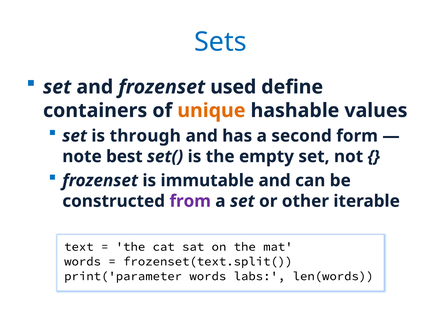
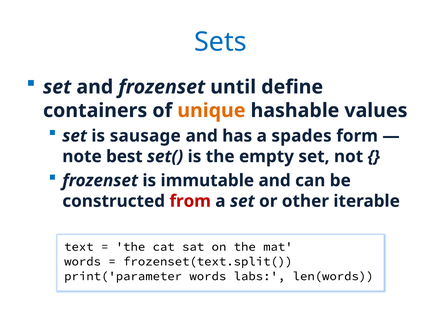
used: used -> until (233, 87)
through: through -> sausage (145, 136)
second: second -> spades (302, 136)
from colour: purple -> red (190, 201)
